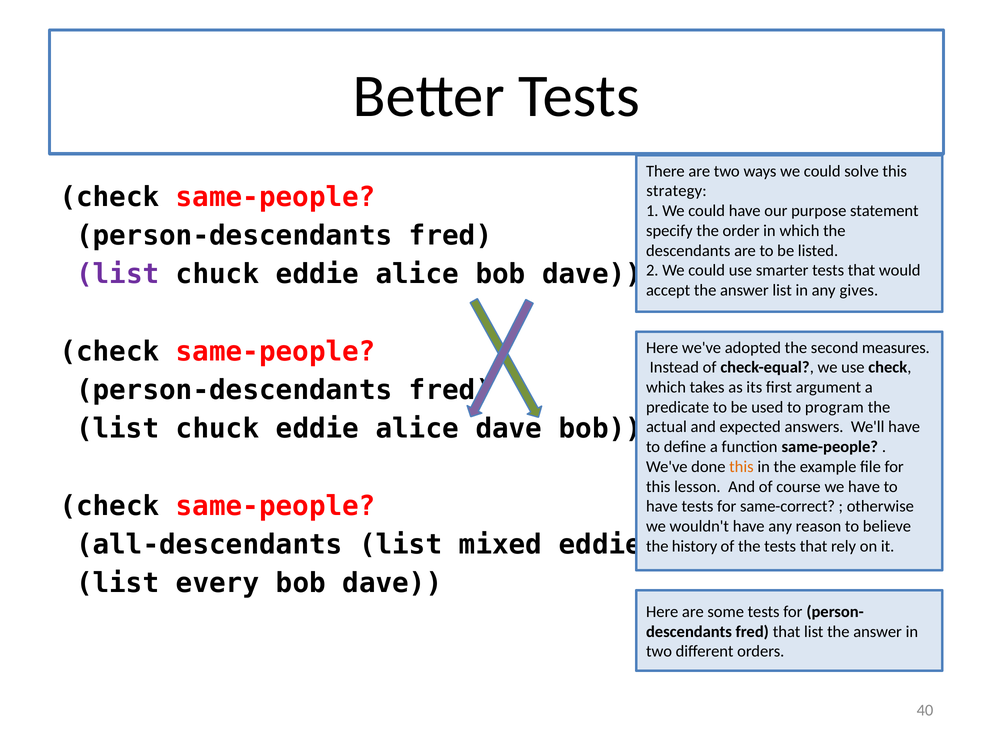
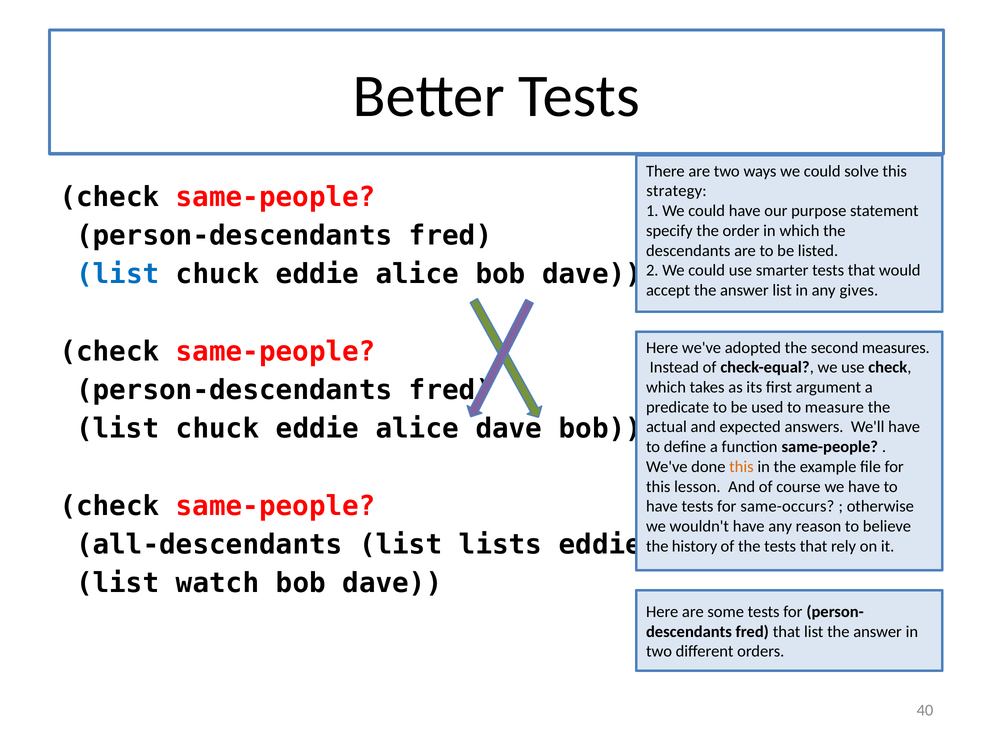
list colour: purple -> blue (118, 275)
program: program -> measure (834, 408)
same-correct: same-correct -> same-occurs (787, 507)
mixed: mixed -> lists (500, 545)
every: every -> watch (218, 584)
